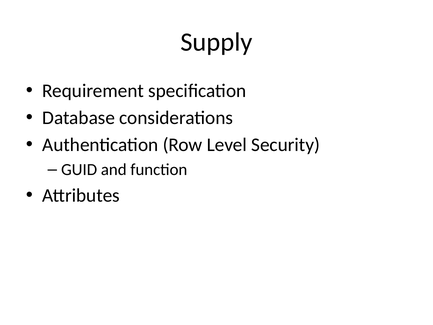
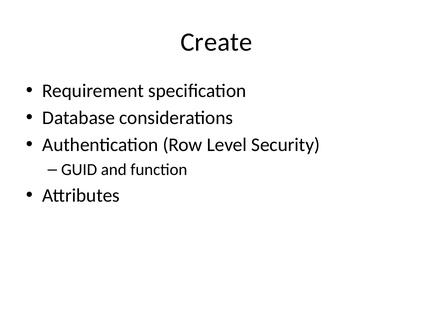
Supply: Supply -> Create (216, 42)
